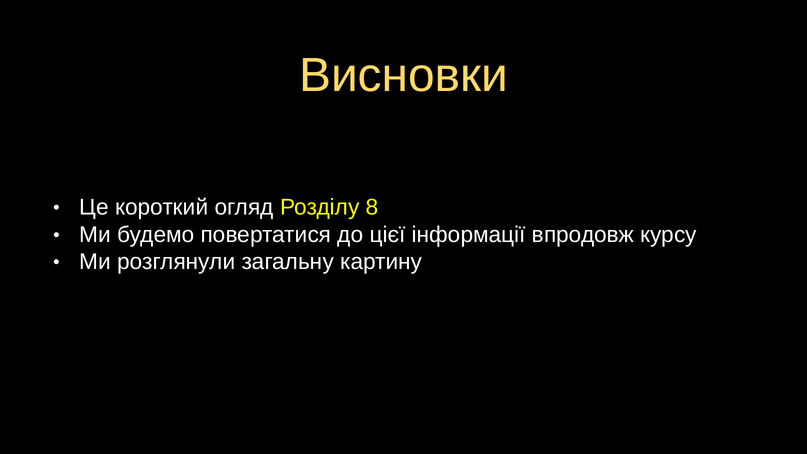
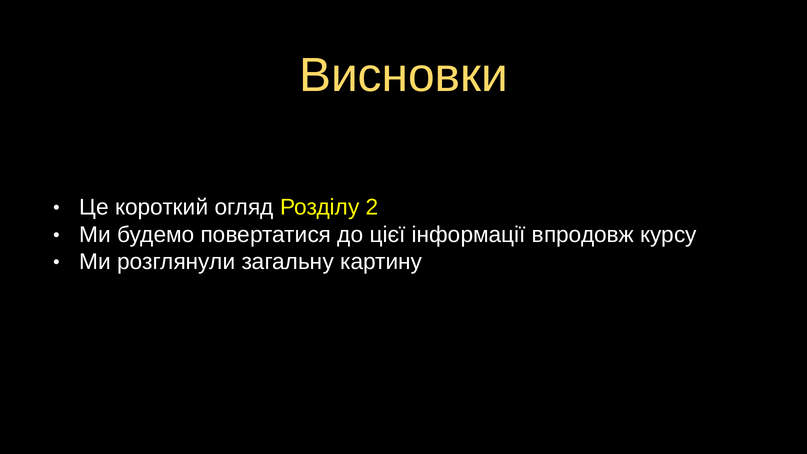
8: 8 -> 2 (372, 207)
